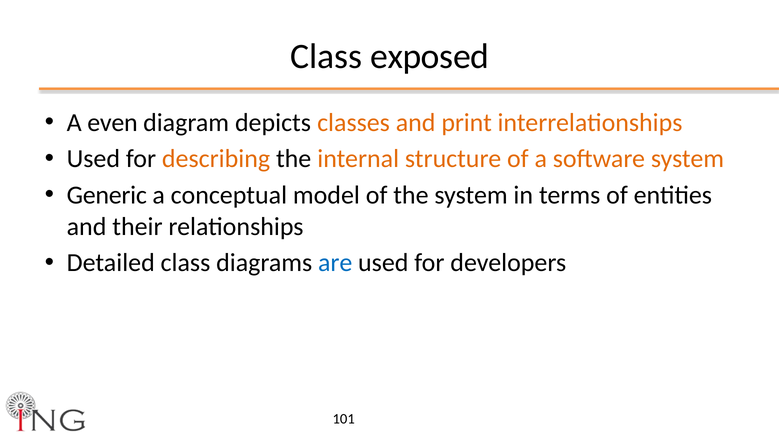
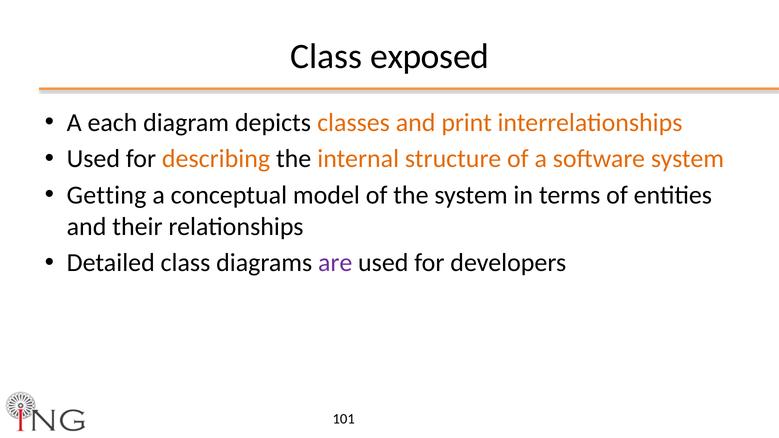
even: even -> each (112, 123)
Generic: Generic -> Getting (107, 195)
are colour: blue -> purple (335, 263)
